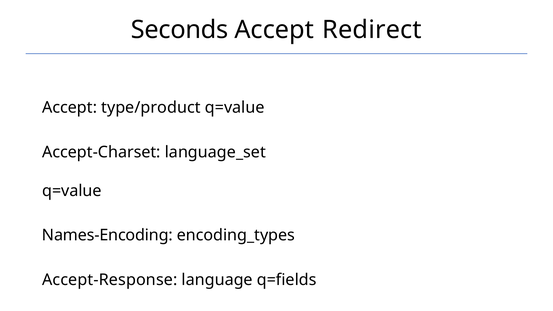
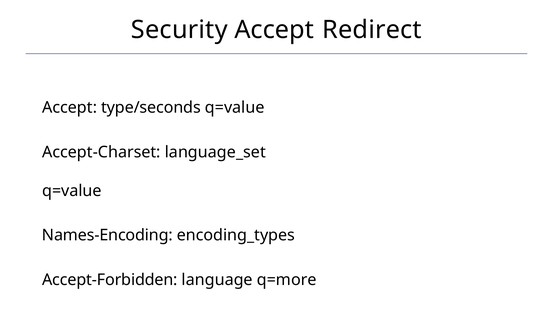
Seconds: Seconds -> Security (179, 30)
type/product: type/product -> type/seconds (151, 108)
Accept-Response: Accept-Response -> Accept-Forbidden (110, 280)
q=fields: q=fields -> q=more (287, 280)
